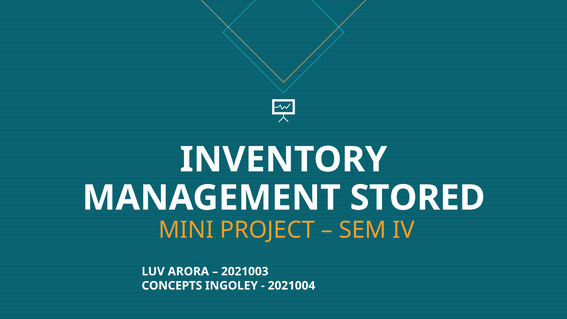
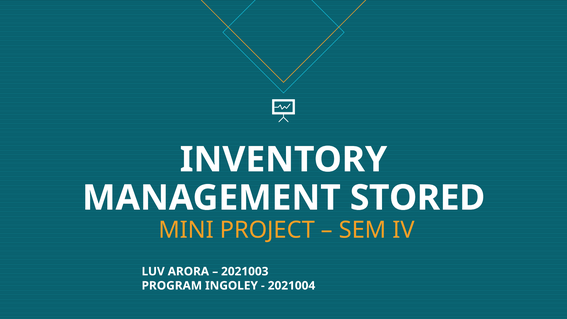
CONCEPTS: CONCEPTS -> PROGRAM (172, 286)
